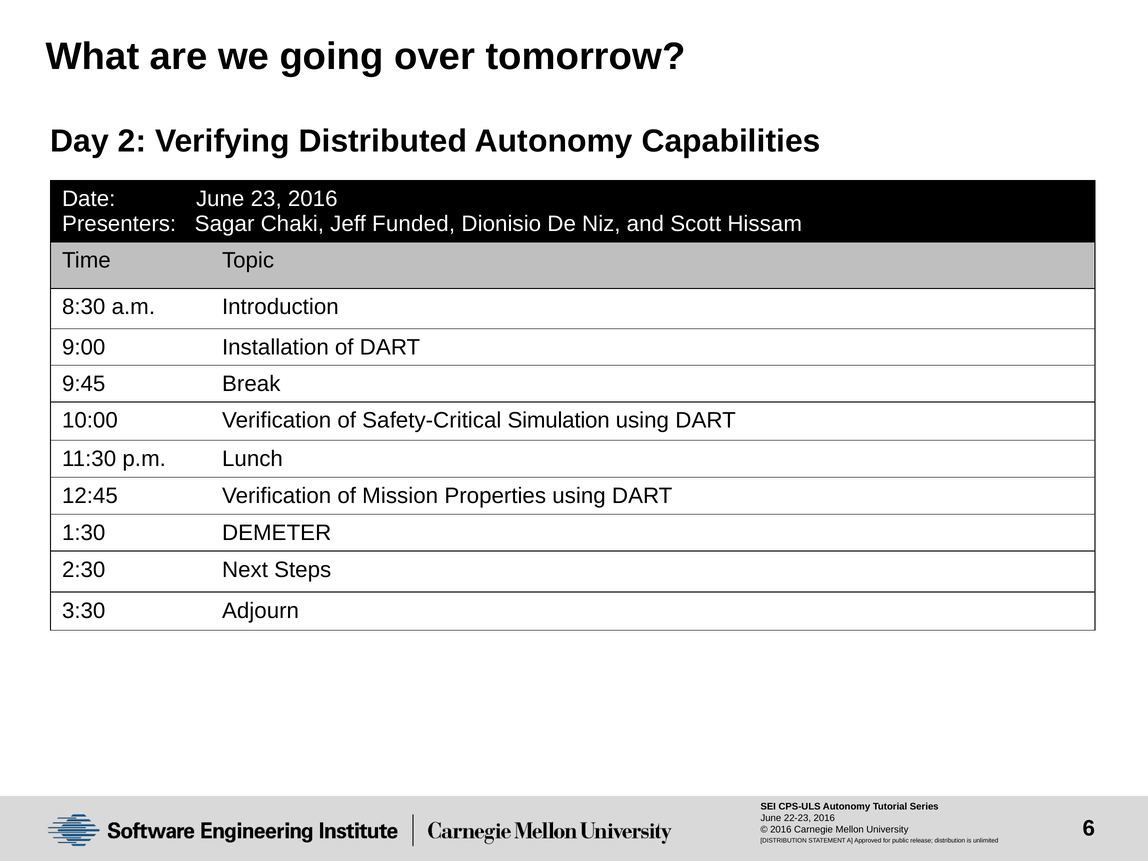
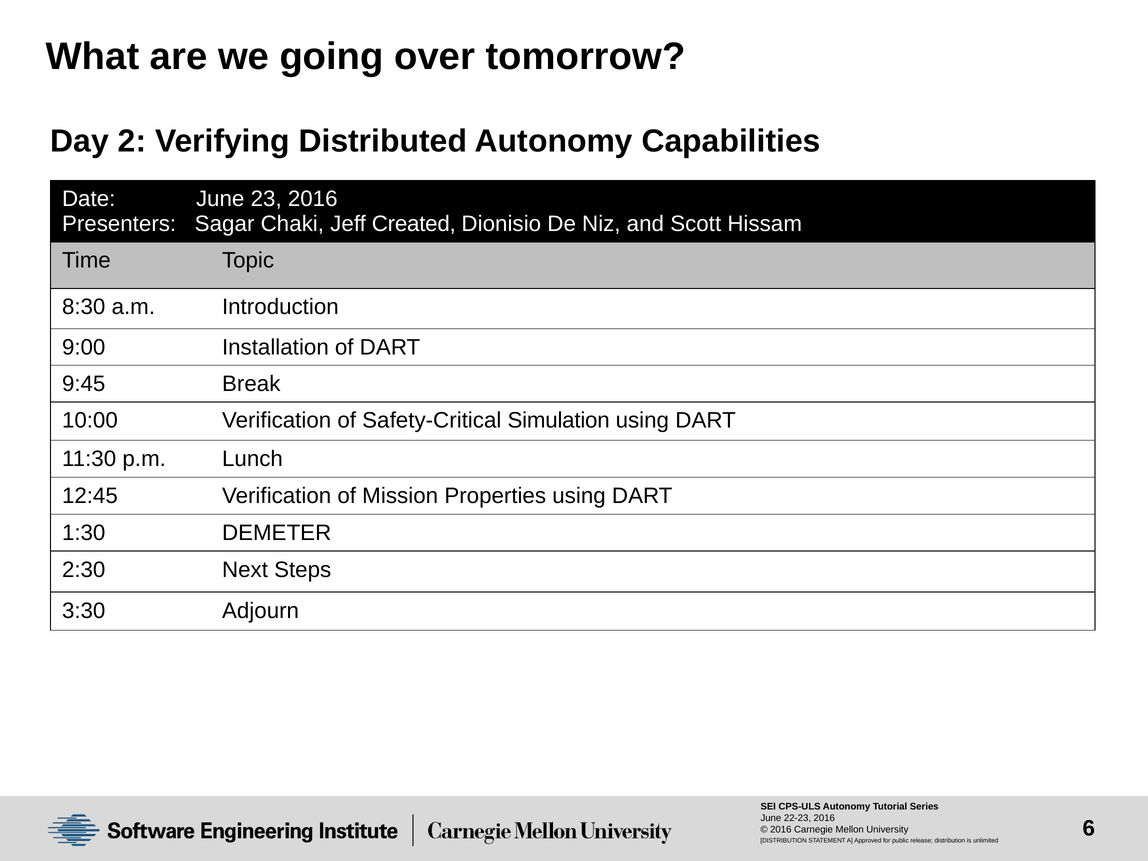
Funded: Funded -> Created (414, 224)
